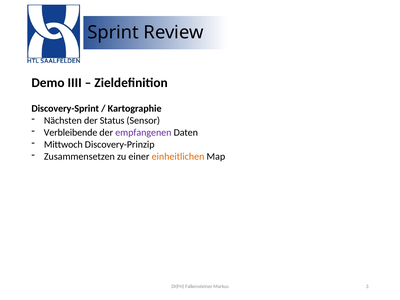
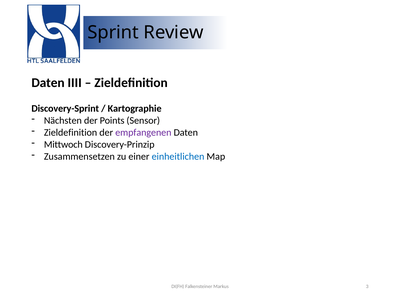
Demo: Demo -> Daten (48, 83)
Status: Status -> Points (112, 121)
Verbleibende: Verbleibende -> Zieldefinition (71, 133)
einheitlichen colour: orange -> blue (178, 157)
